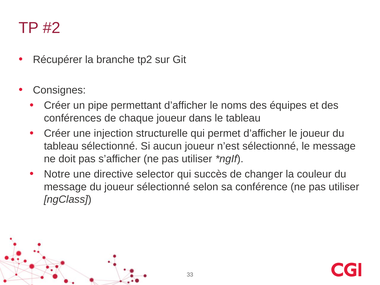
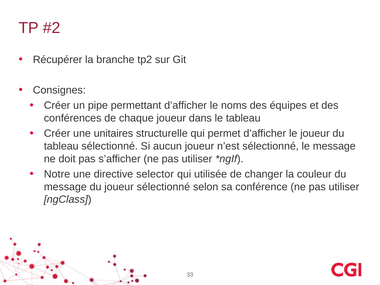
injection: injection -> unitaires (113, 133)
succès: succès -> utilisée (211, 174)
